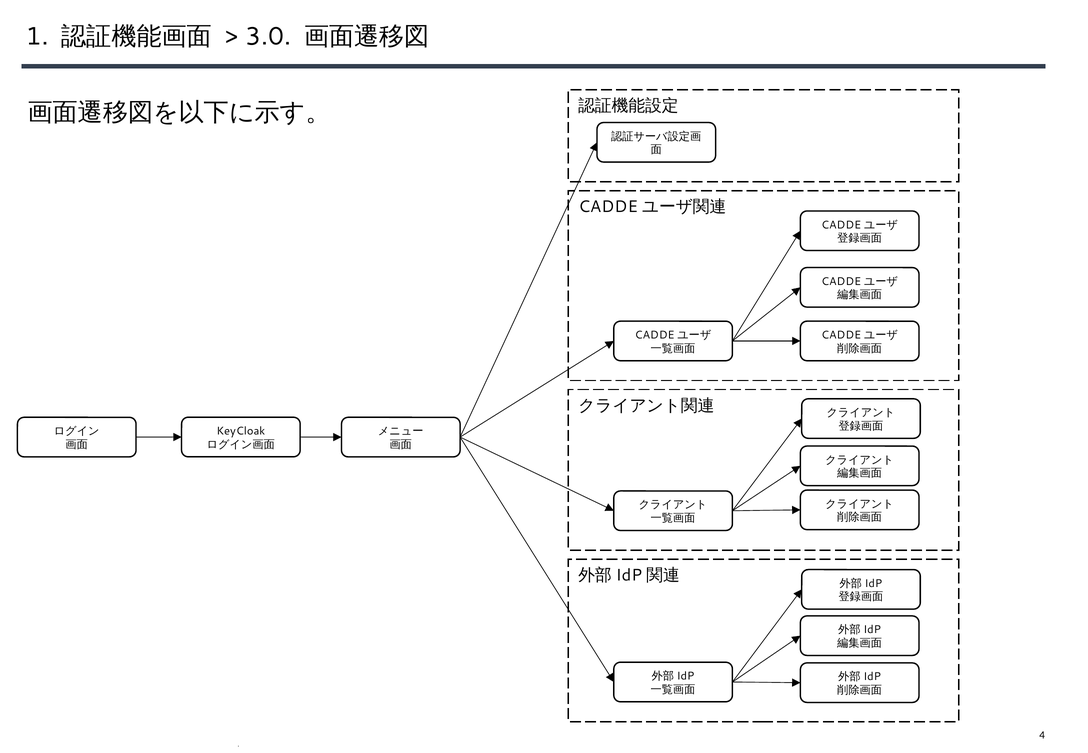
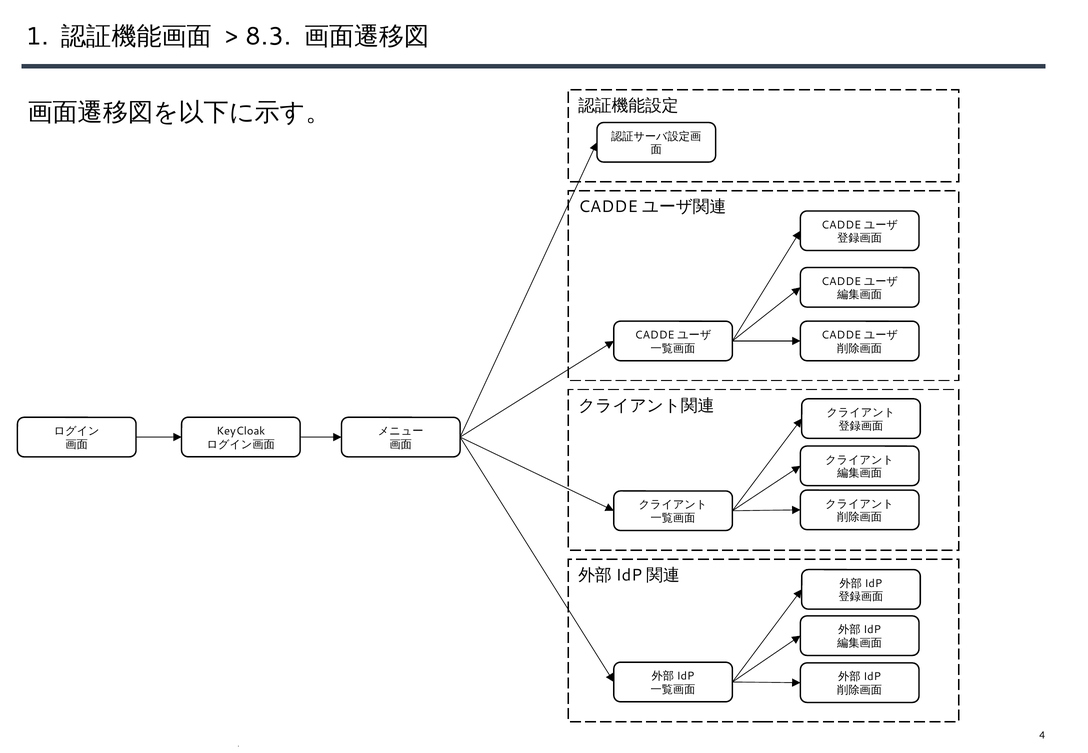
3.0: 3.0 -> 8.3 (268, 36)
